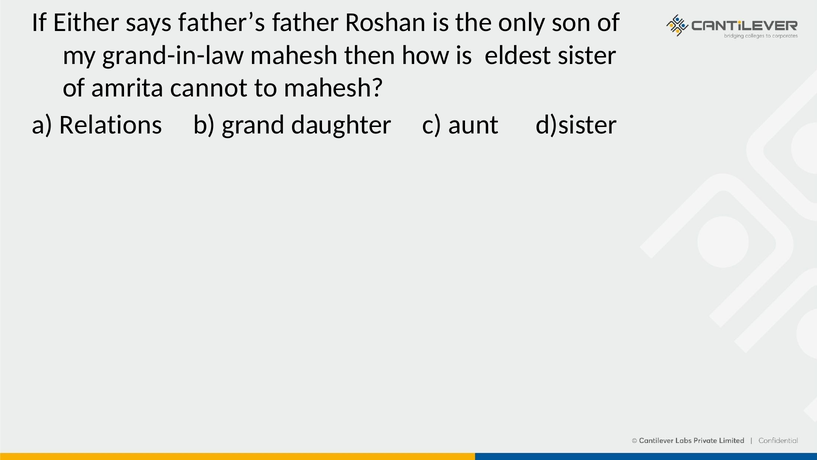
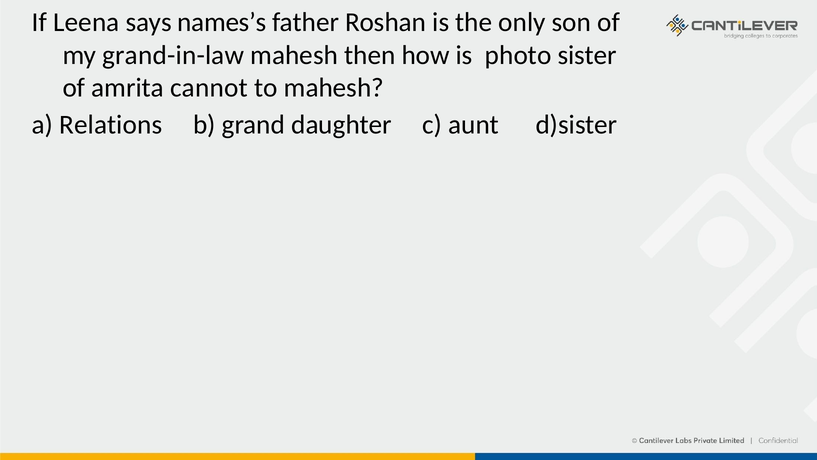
Either: Either -> Leena (86, 22)
father’s: father’s -> names’s (222, 22)
eldest: eldest -> photo (518, 55)
